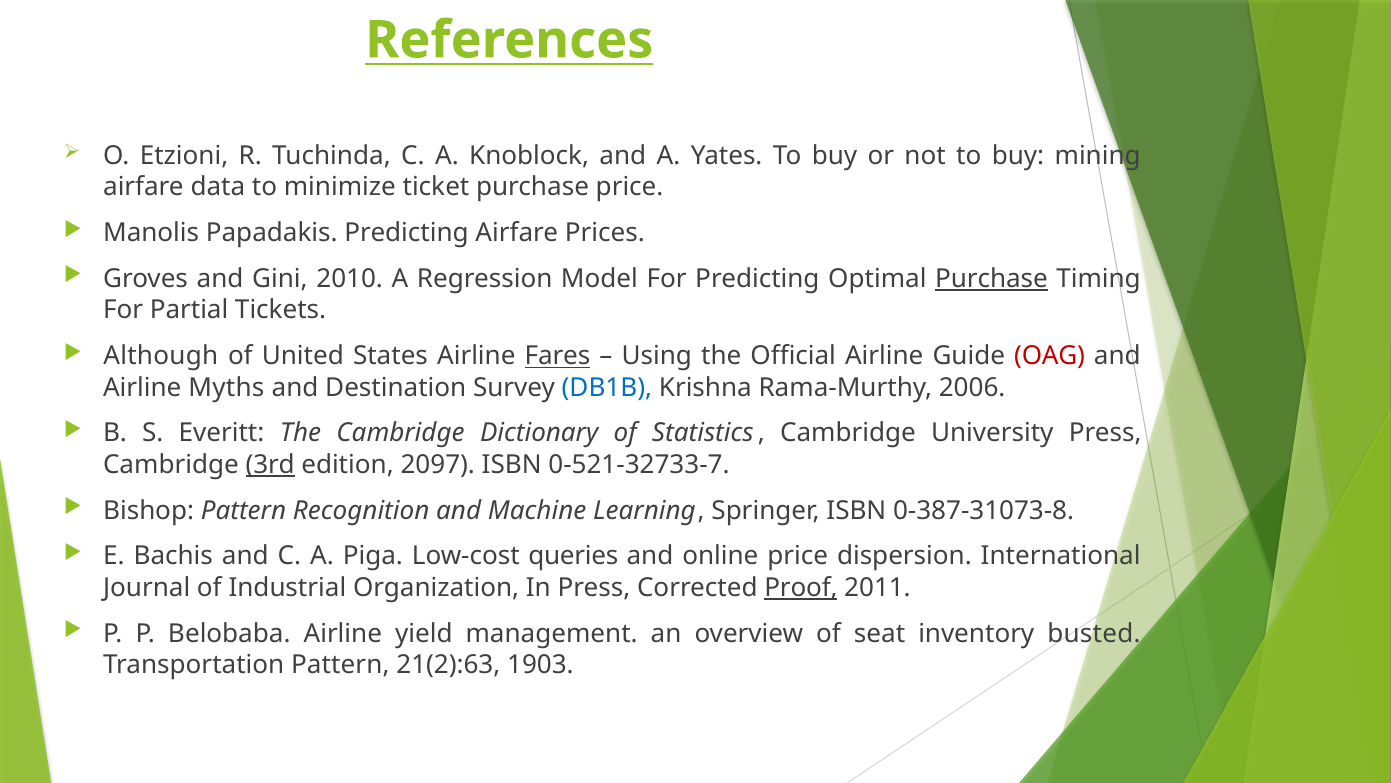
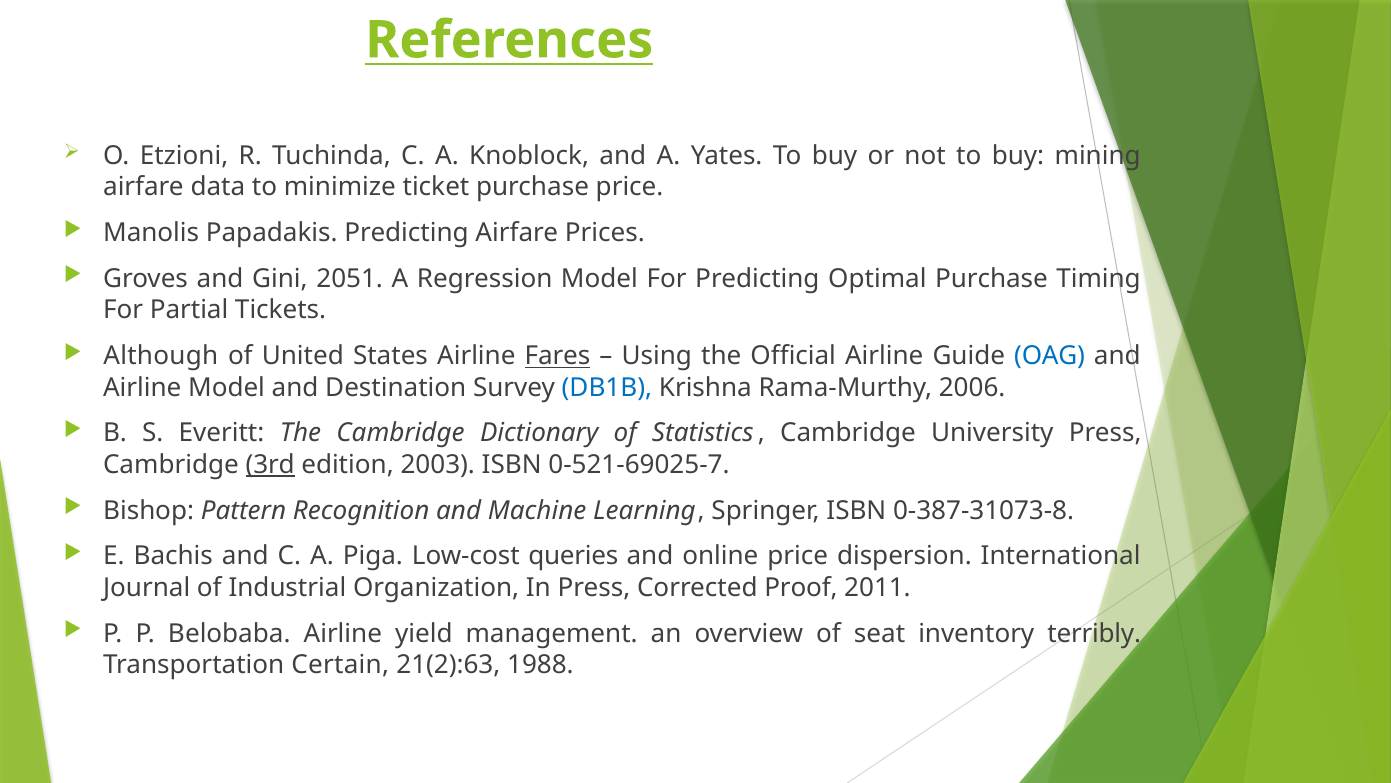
2010: 2010 -> 2051 (350, 279)
Purchase underline: present -> none (991, 279)
OAG colour: red -> blue (1050, 356)
Airline Myths: Myths -> Model (227, 387)
2097: 2097 -> 2003 (438, 464)
0-521-32733-7: 0-521-32733-7 -> 0-521-69025-7 (639, 464)
Proof underline: present -> none (801, 587)
busted: busted -> terribly (1094, 633)
Transportation Pattern: Pattern -> Certain (340, 664)
1903: 1903 -> 1988 (540, 664)
